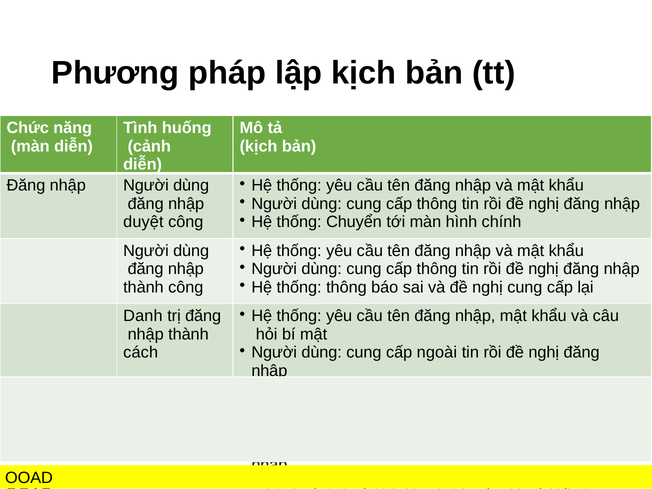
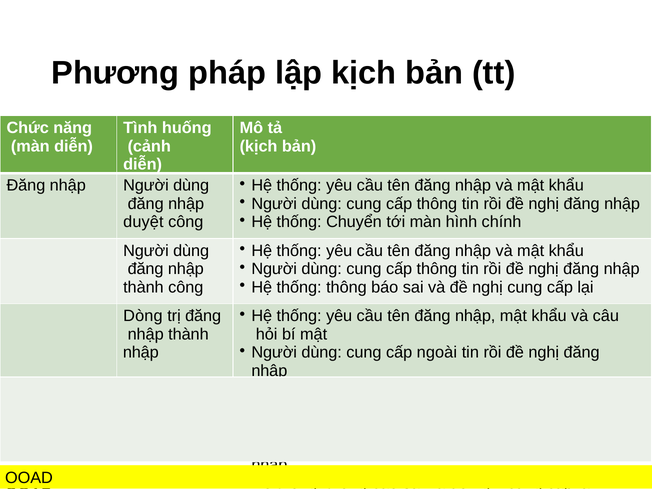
Danh: Danh -> Dòng (143, 316)
cách: cách -> nhập (141, 353)
